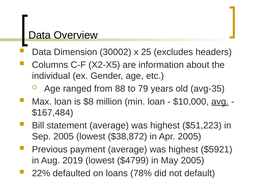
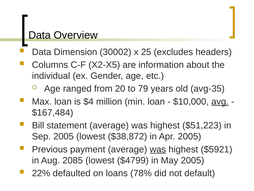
88: 88 -> 20 (120, 89)
$8: $8 -> $4 (88, 101)
was underline: none -> present (158, 149)
2019: 2019 -> 2085 (73, 160)
